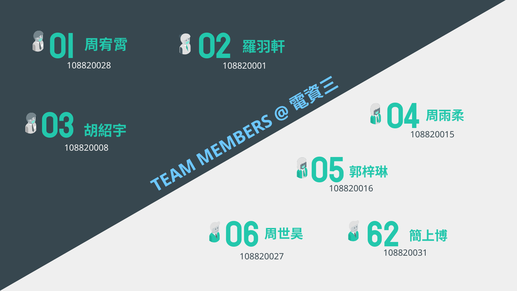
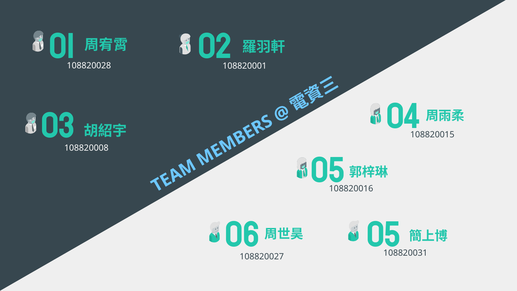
06 62: 62 -> 05 (384, 234)
